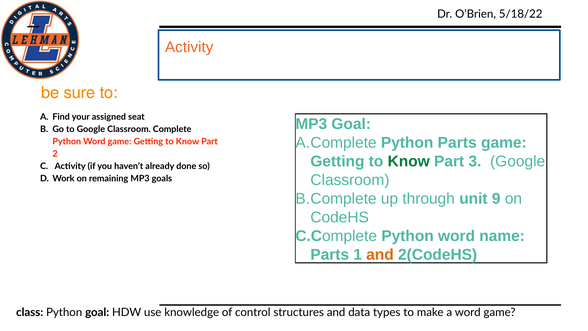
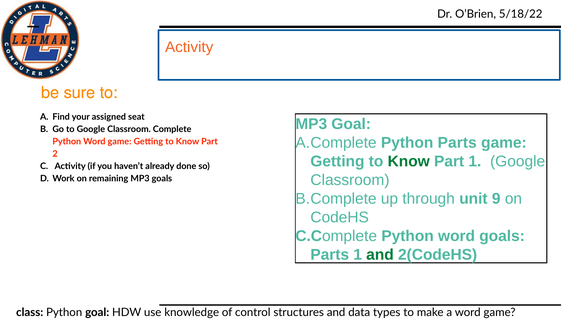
Part 3: 3 -> 1 (475, 161)
word name: name -> goals (502, 236)
and colour: orange -> green (380, 254)
